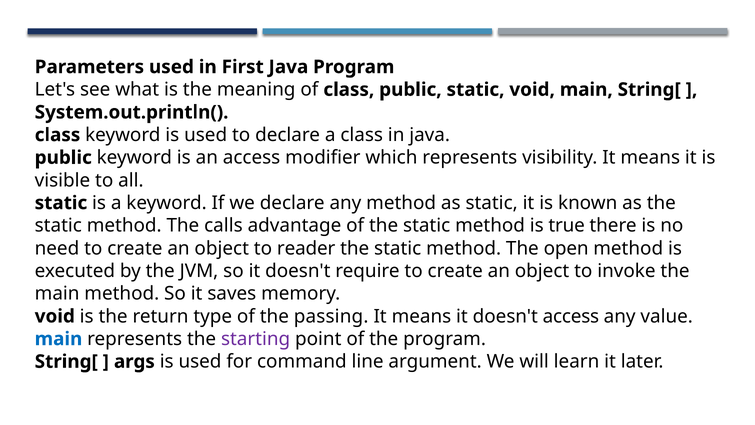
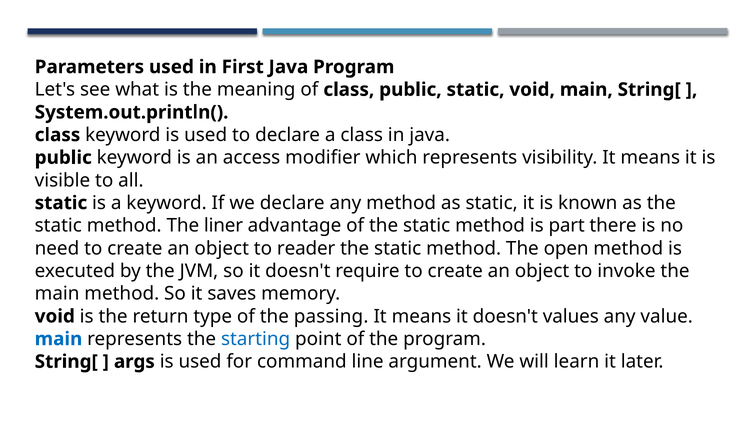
calls: calls -> liner (224, 225)
true: true -> part (567, 225)
doesn't access: access -> values (571, 316)
starting colour: purple -> blue (256, 339)
